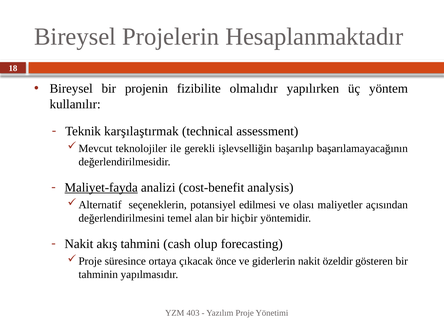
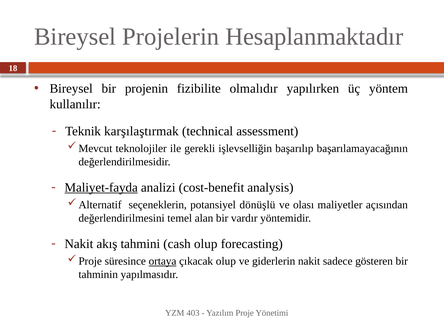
edilmesi: edilmesi -> dönüşlü (257, 205)
hiçbir: hiçbir -> vardır (244, 218)
ortaya underline: none -> present (163, 261)
çıkacak önce: önce -> olup (226, 261)
özeldir: özeldir -> sadece (338, 261)
